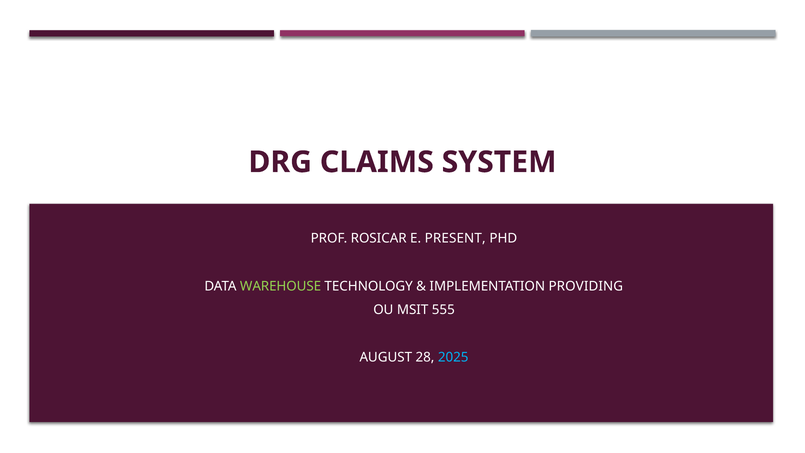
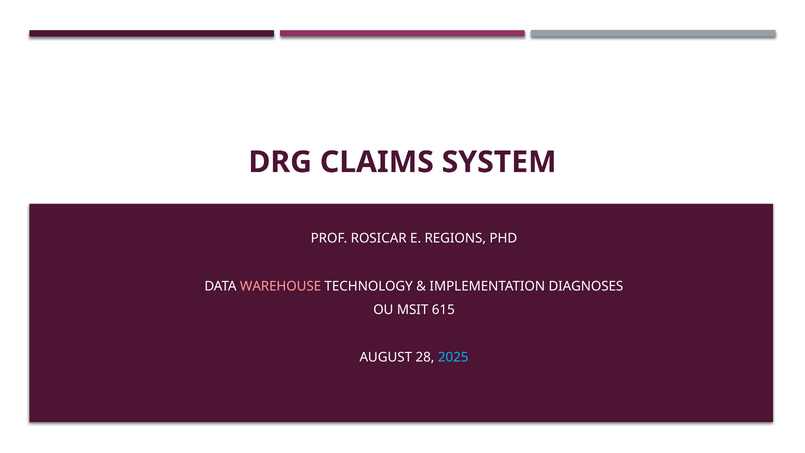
PRESENT: PRESENT -> REGIONS (455, 238)
WAREHOUSE colour: light green -> pink (281, 286)
PROVIDING: PROVIDING -> DIAGNOSES (586, 286)
555: 555 -> 615 (443, 310)
